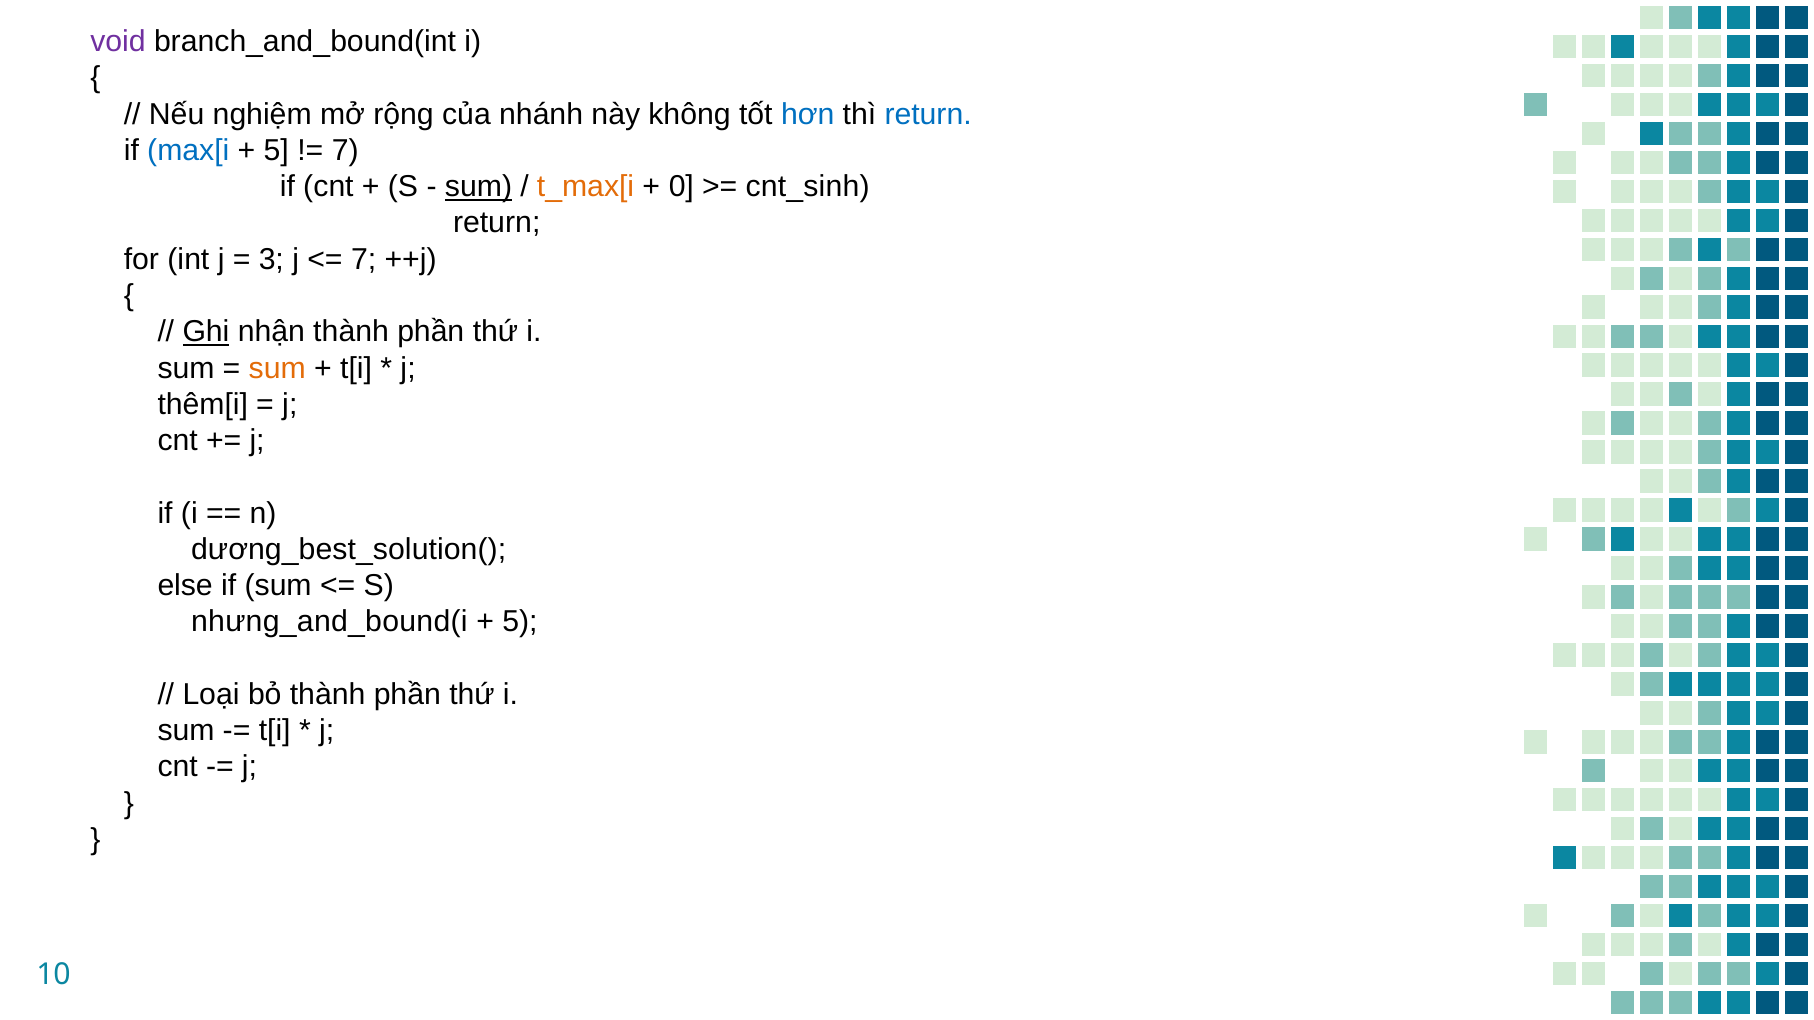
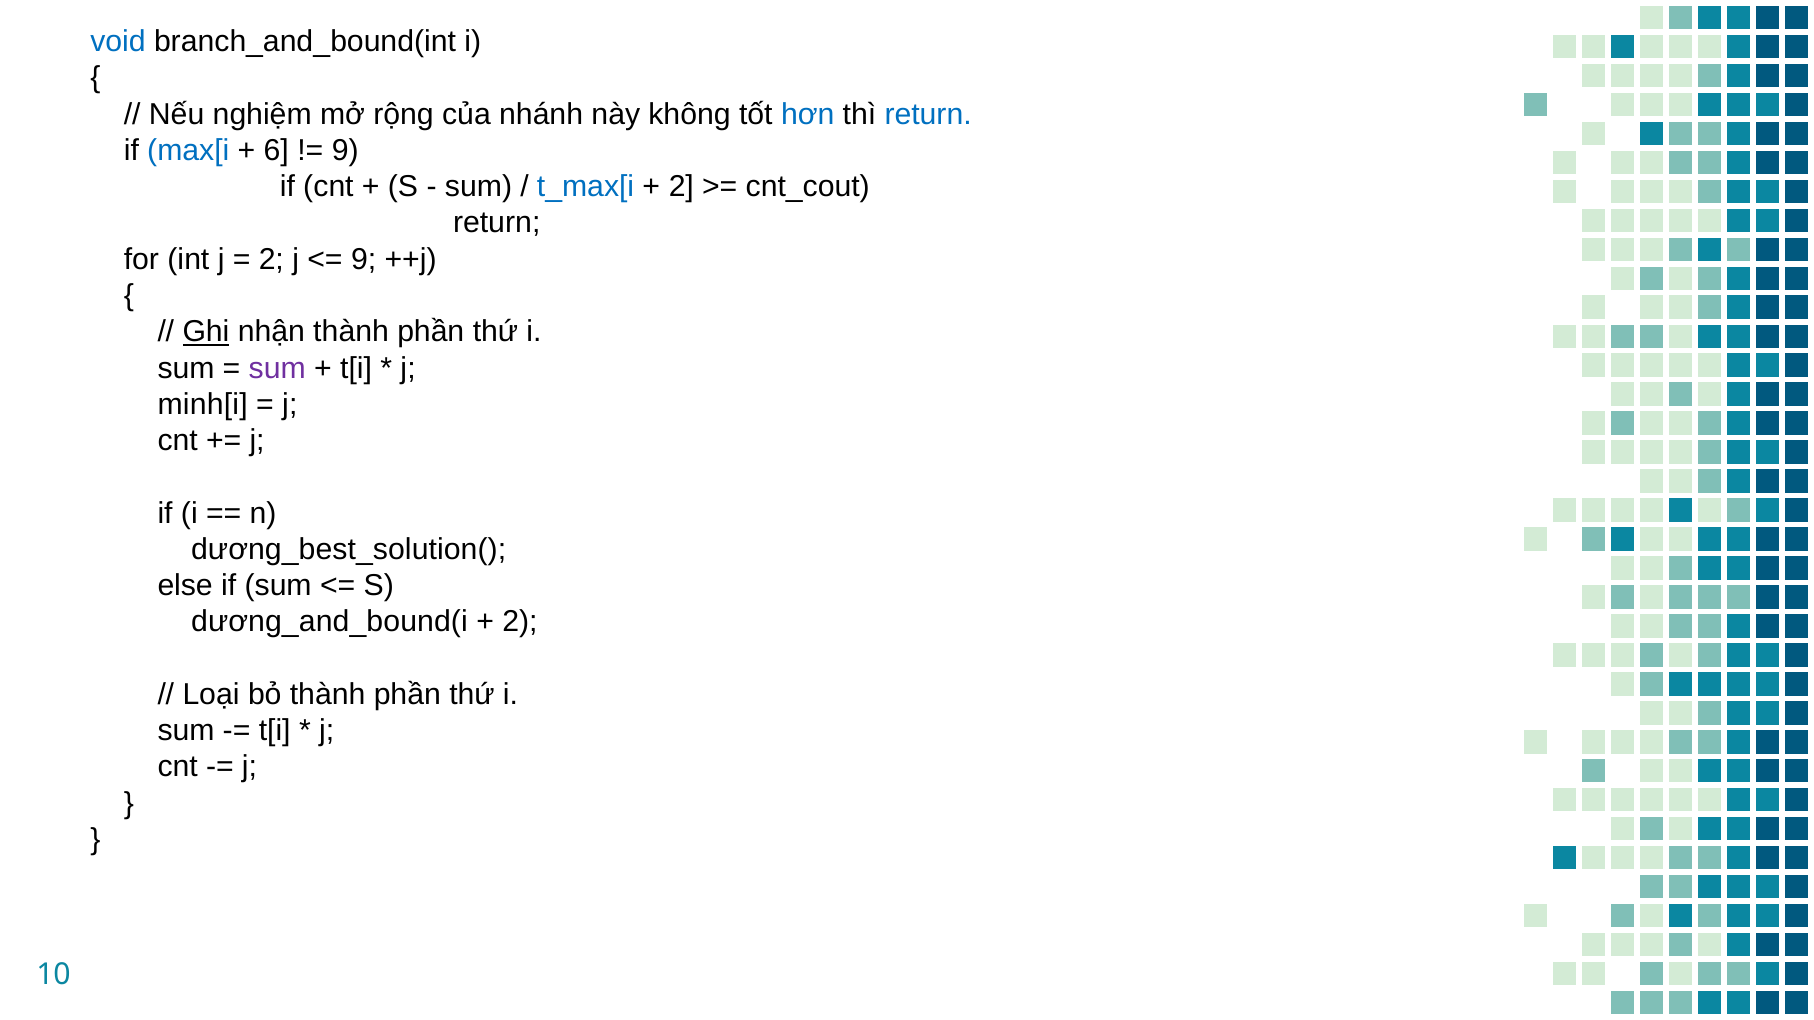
void colour: purple -> blue (118, 42)
5: 5 -> 6 (276, 151)
7: 7 -> 9 (345, 151)
sum underline: present -> none (479, 187)
t_max[i colour: orange -> blue (586, 187)
0: 0 -> 2 (681, 187)
cnt_sinh: cnt_sinh -> cnt_cout (808, 187)
3: 3 -> 2 (271, 259)
7: 7 -> 9 (364, 259)
sum colour: orange -> purple (277, 368)
thêm[i: thêm[i -> minh[i (203, 404)
nhưng_and_bound(i: nhưng_and_bound(i -> dương_and_bound(i (329, 622)
5: 5 -> 2 (520, 622)
